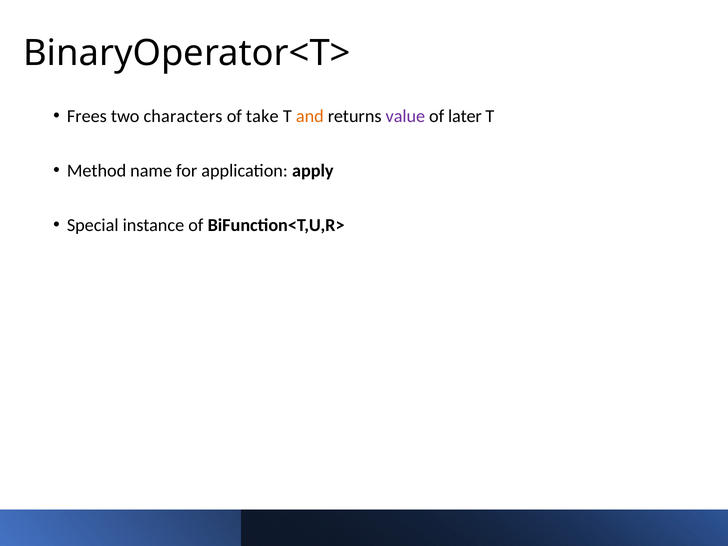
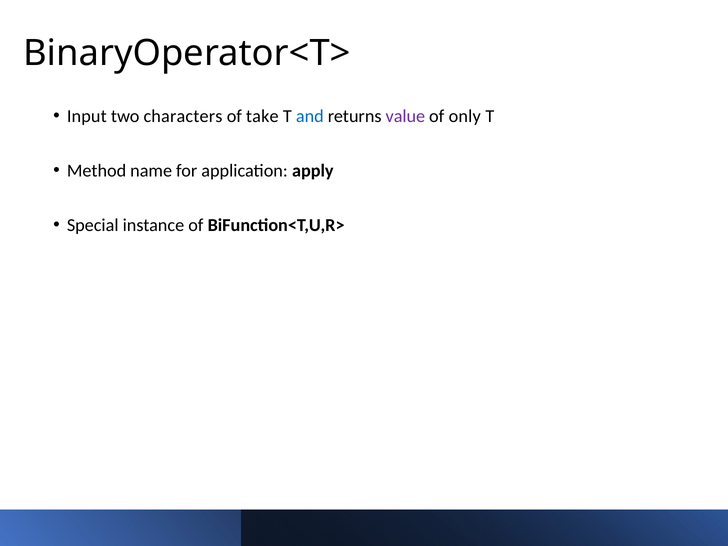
Frees: Frees -> Input (87, 116)
and colour: orange -> blue (310, 116)
later: later -> only (465, 116)
